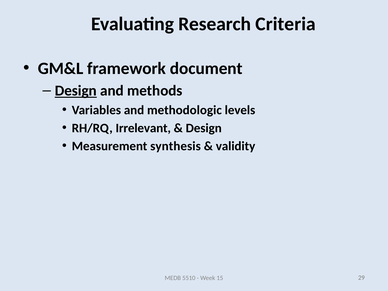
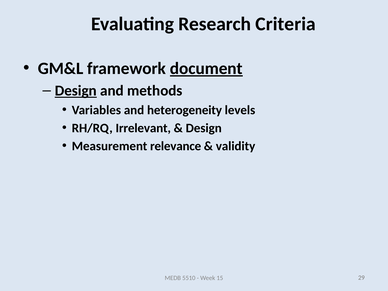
document underline: none -> present (206, 68)
methodologic: methodologic -> heterogeneity (185, 110)
synthesis: synthesis -> relevance (176, 146)
